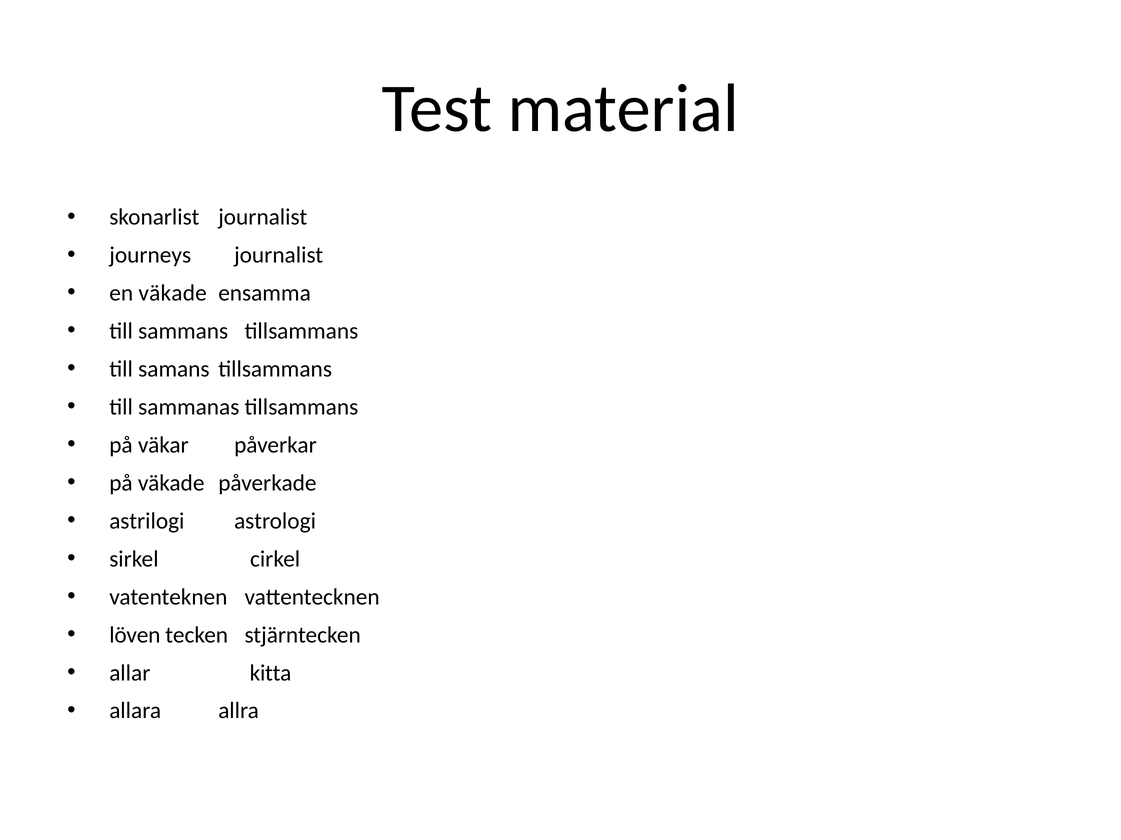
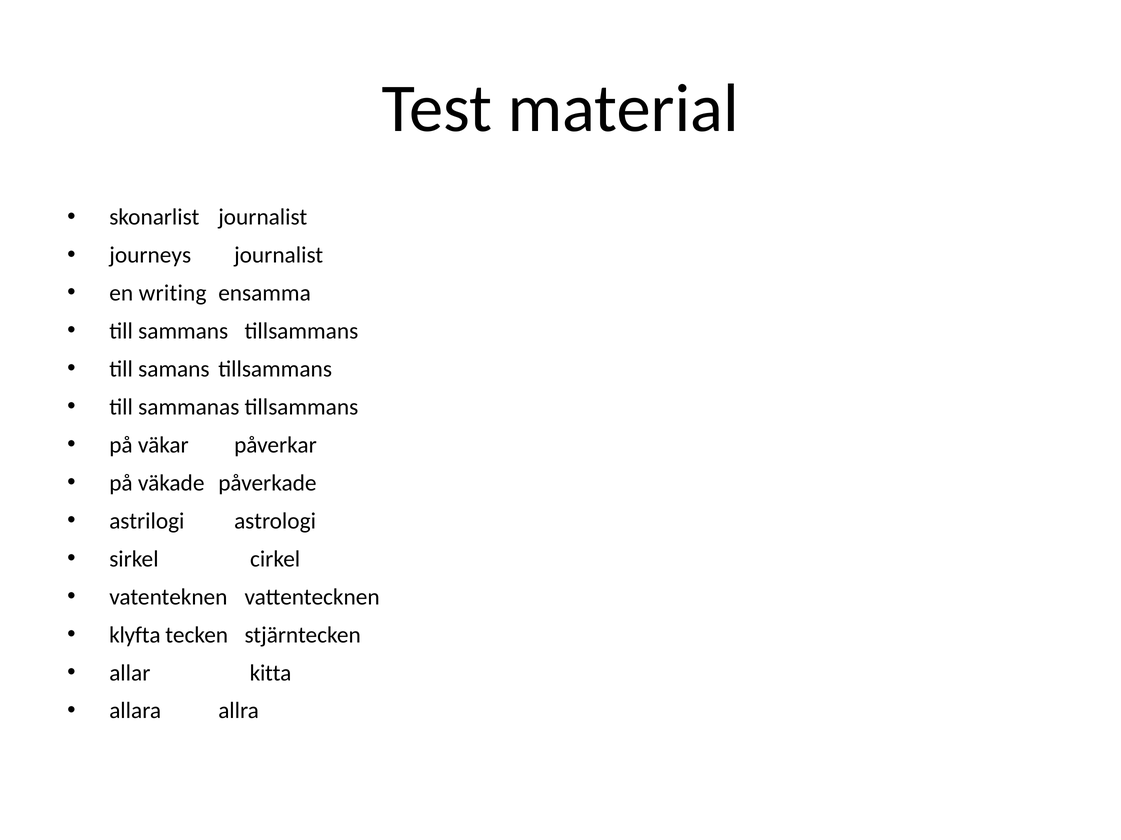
en väkade: väkade -> writing (173, 293)
löven: löven -> klyfta (135, 635)
